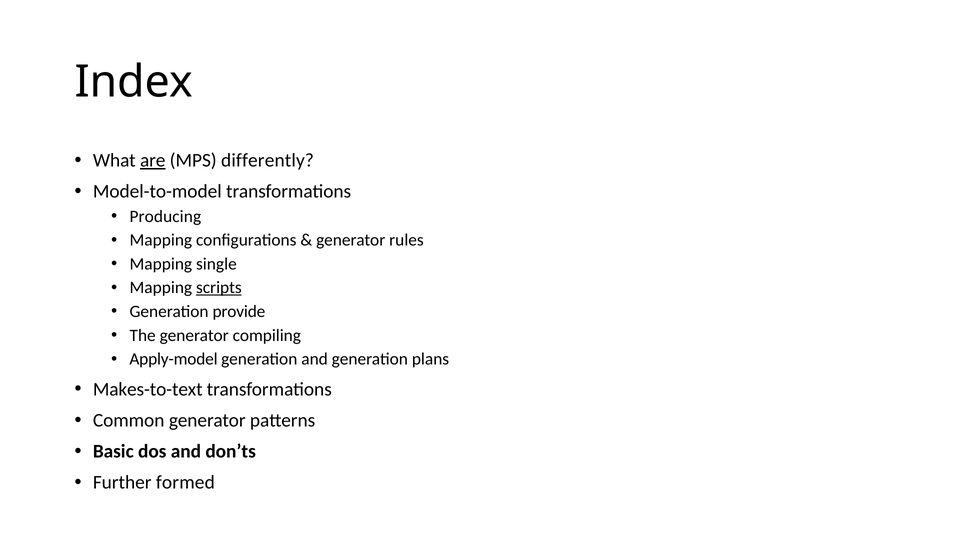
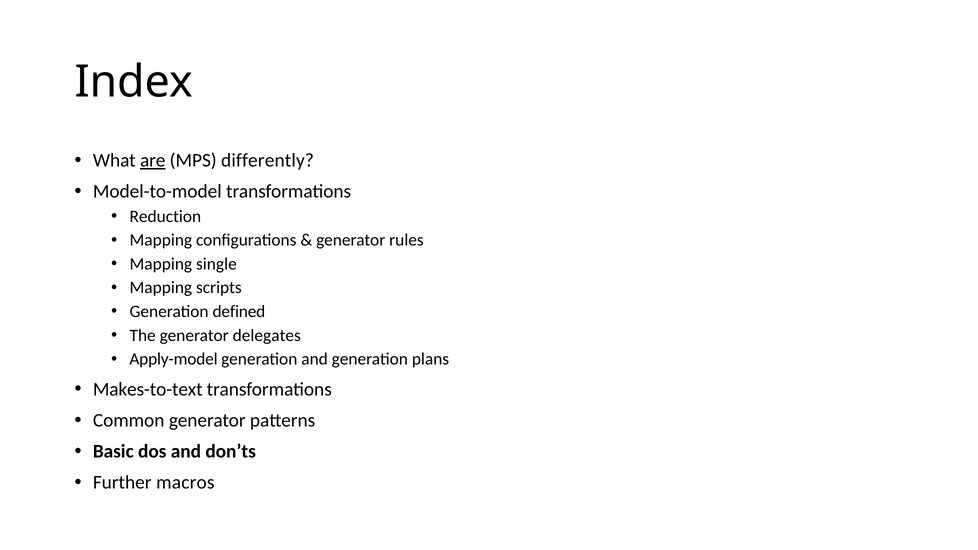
Producing: Producing -> Reduction (165, 216)
scripts underline: present -> none (219, 288)
provide: provide -> defined (239, 312)
compiling: compiling -> delegates (267, 335)
formed: formed -> macros (185, 483)
